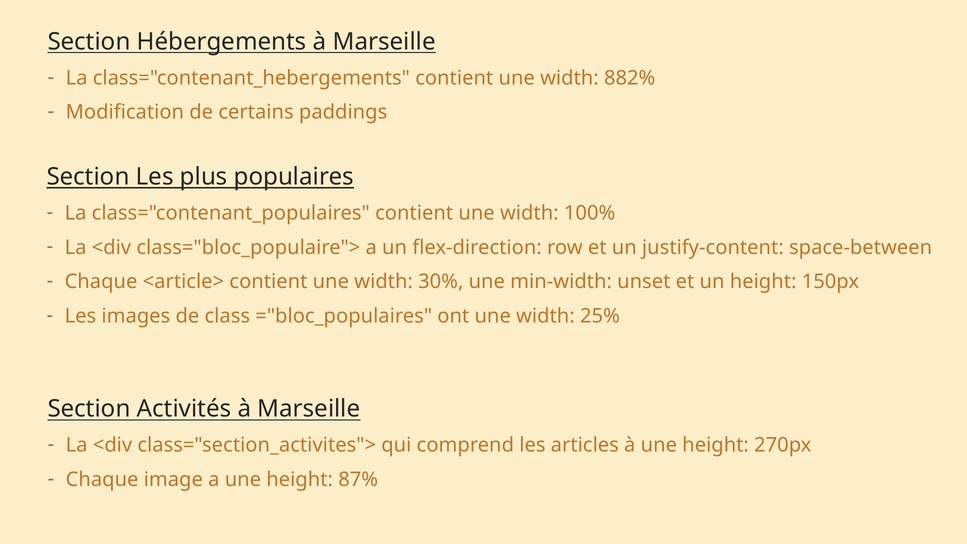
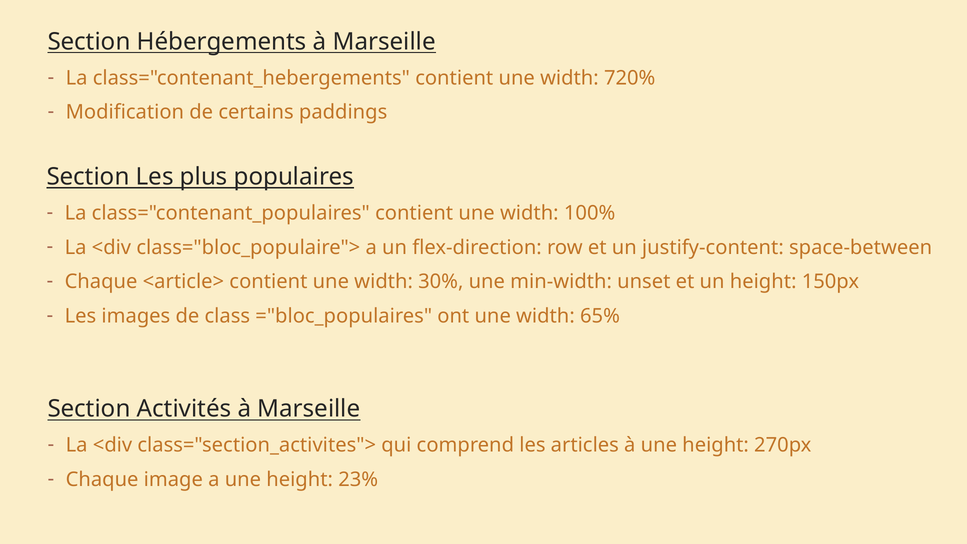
882%: 882% -> 720% (630, 78)
25%: 25% -> 65% (600, 316)
87%: 87% -> 23% (358, 480)
